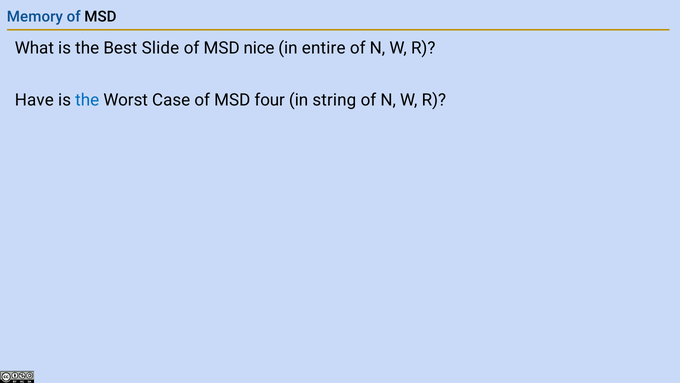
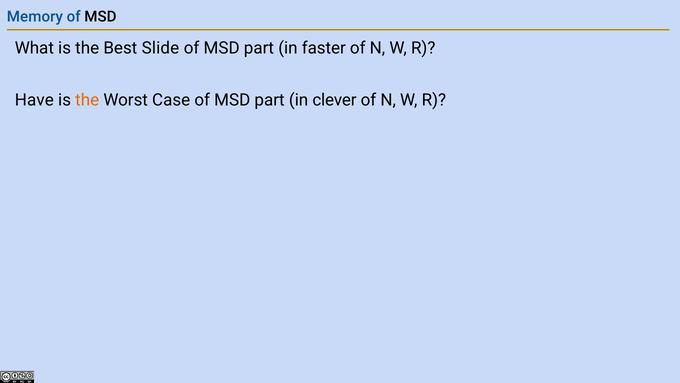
nice: nice -> part (259, 48)
entire: entire -> faster (324, 48)
the colour: blue -> orange (87, 100)
Case of MSD four: four -> part (270, 100)
string: string -> clever (334, 100)
